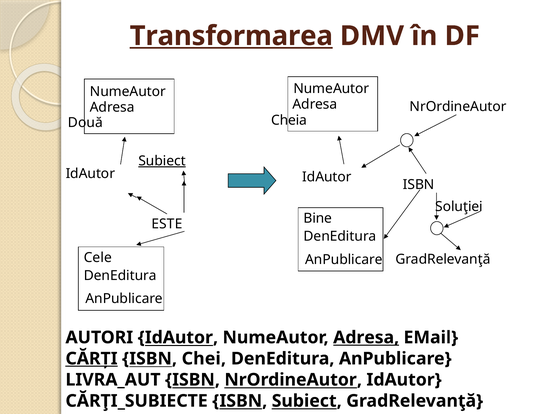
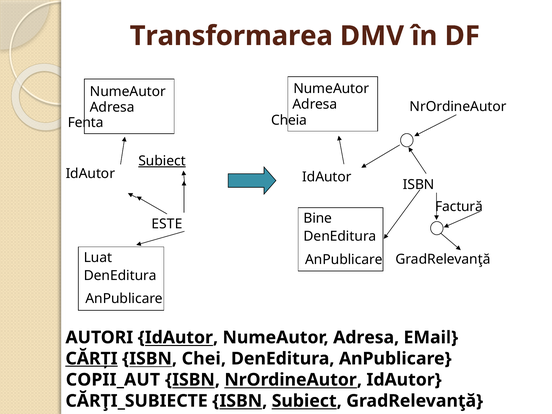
Transformarea underline: present -> none (231, 36)
Două: Două -> Fenta (86, 123)
Soluţiei: Soluţiei -> Factură (459, 207)
Cele: Cele -> Luat (98, 258)
Adresa underline: present -> none (366, 337)
LIVRA_AUT: LIVRA_AUT -> COPII_AUT (113, 380)
